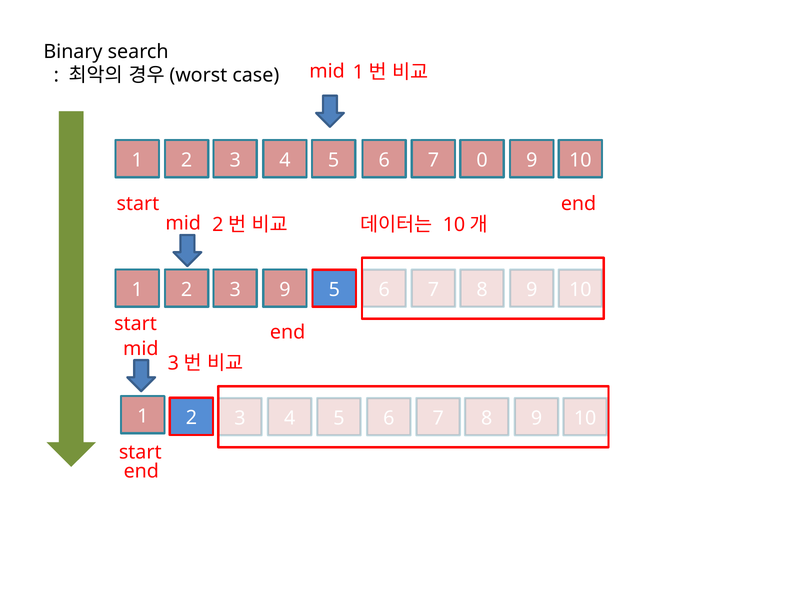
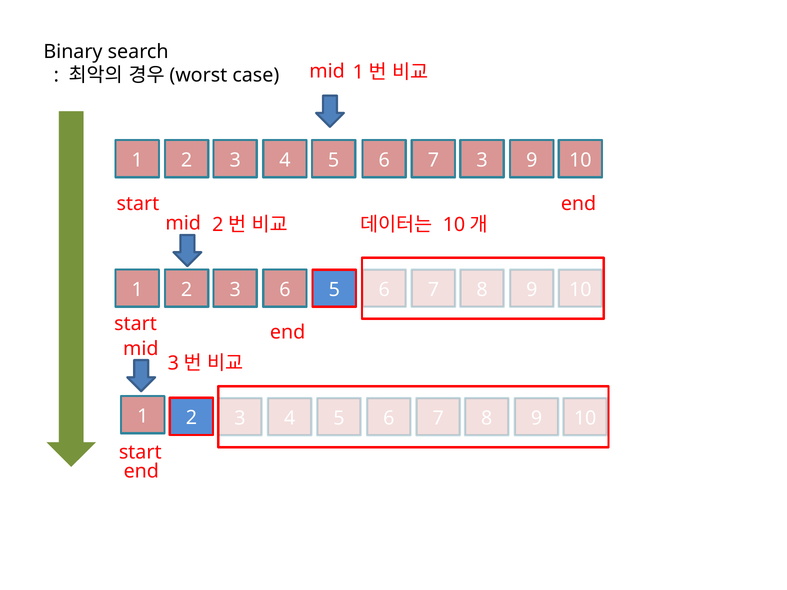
7 0: 0 -> 3 (482, 160)
3 9: 9 -> 6 (285, 290)
